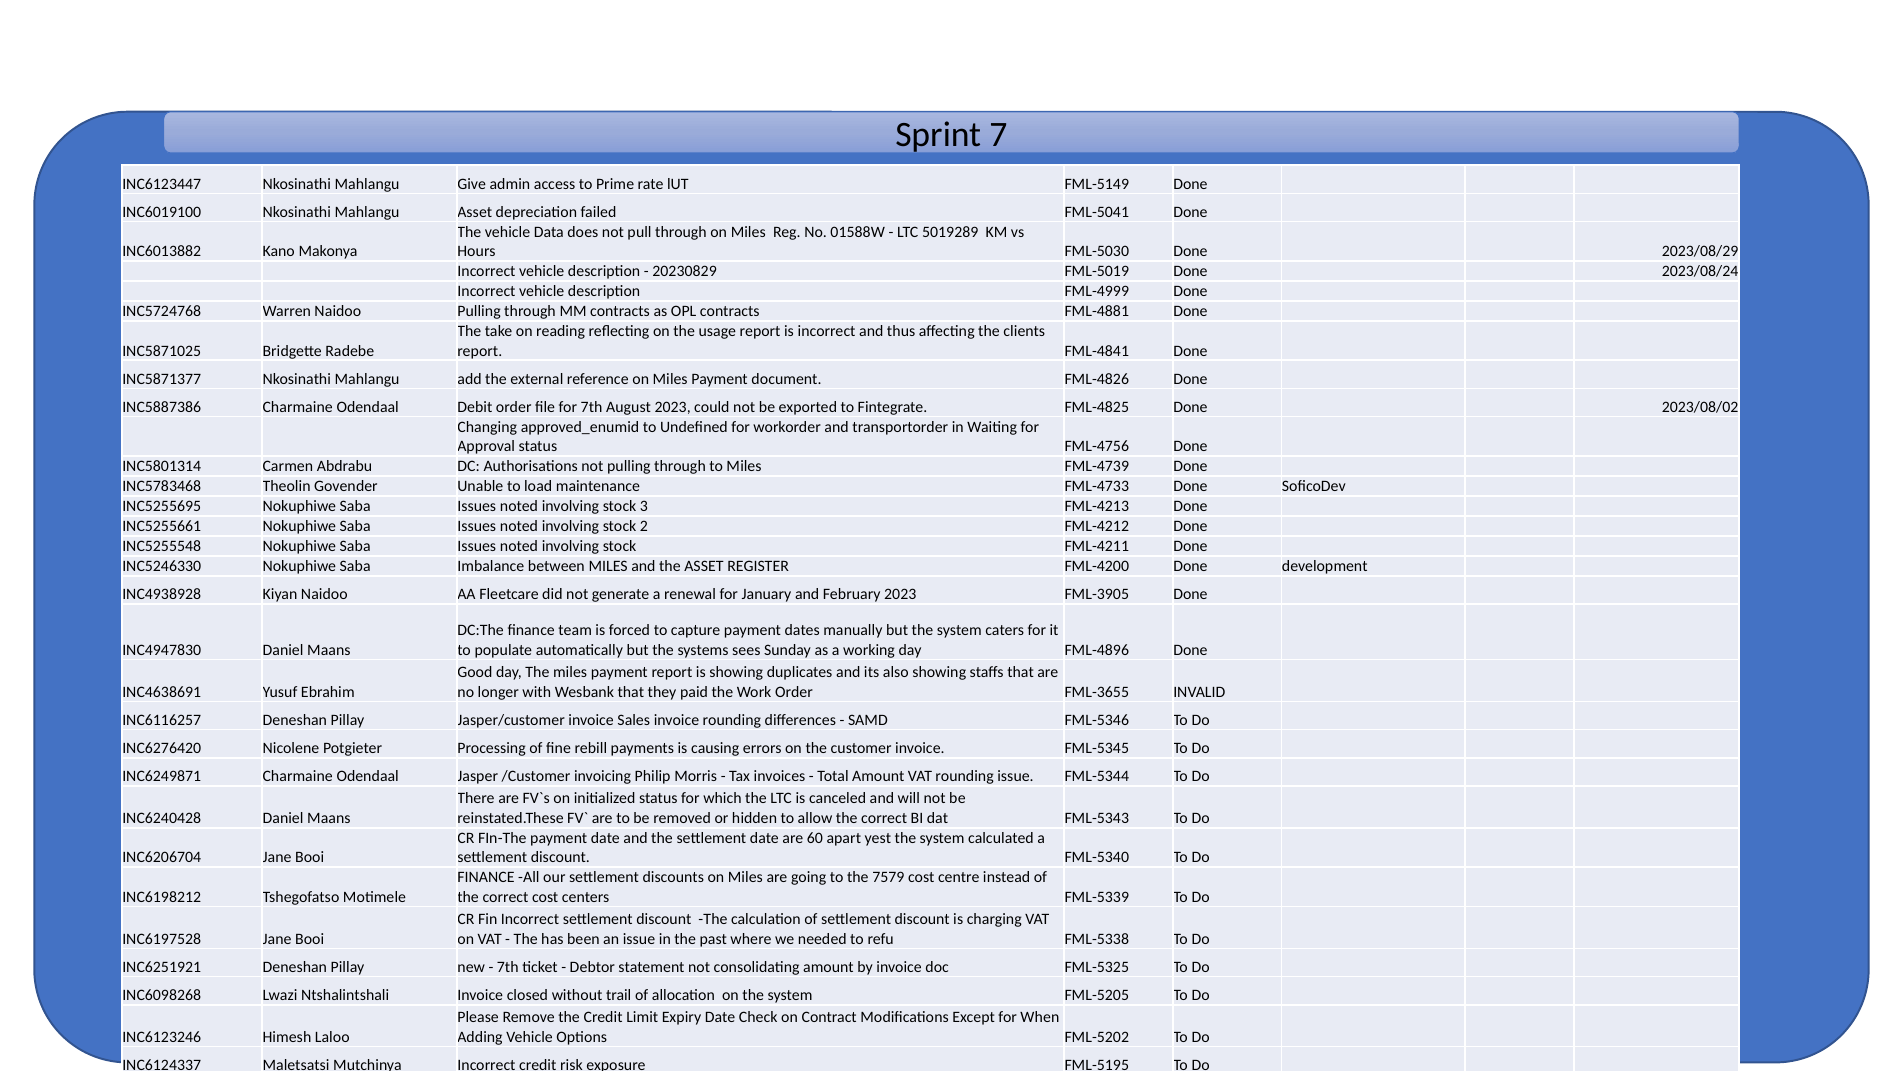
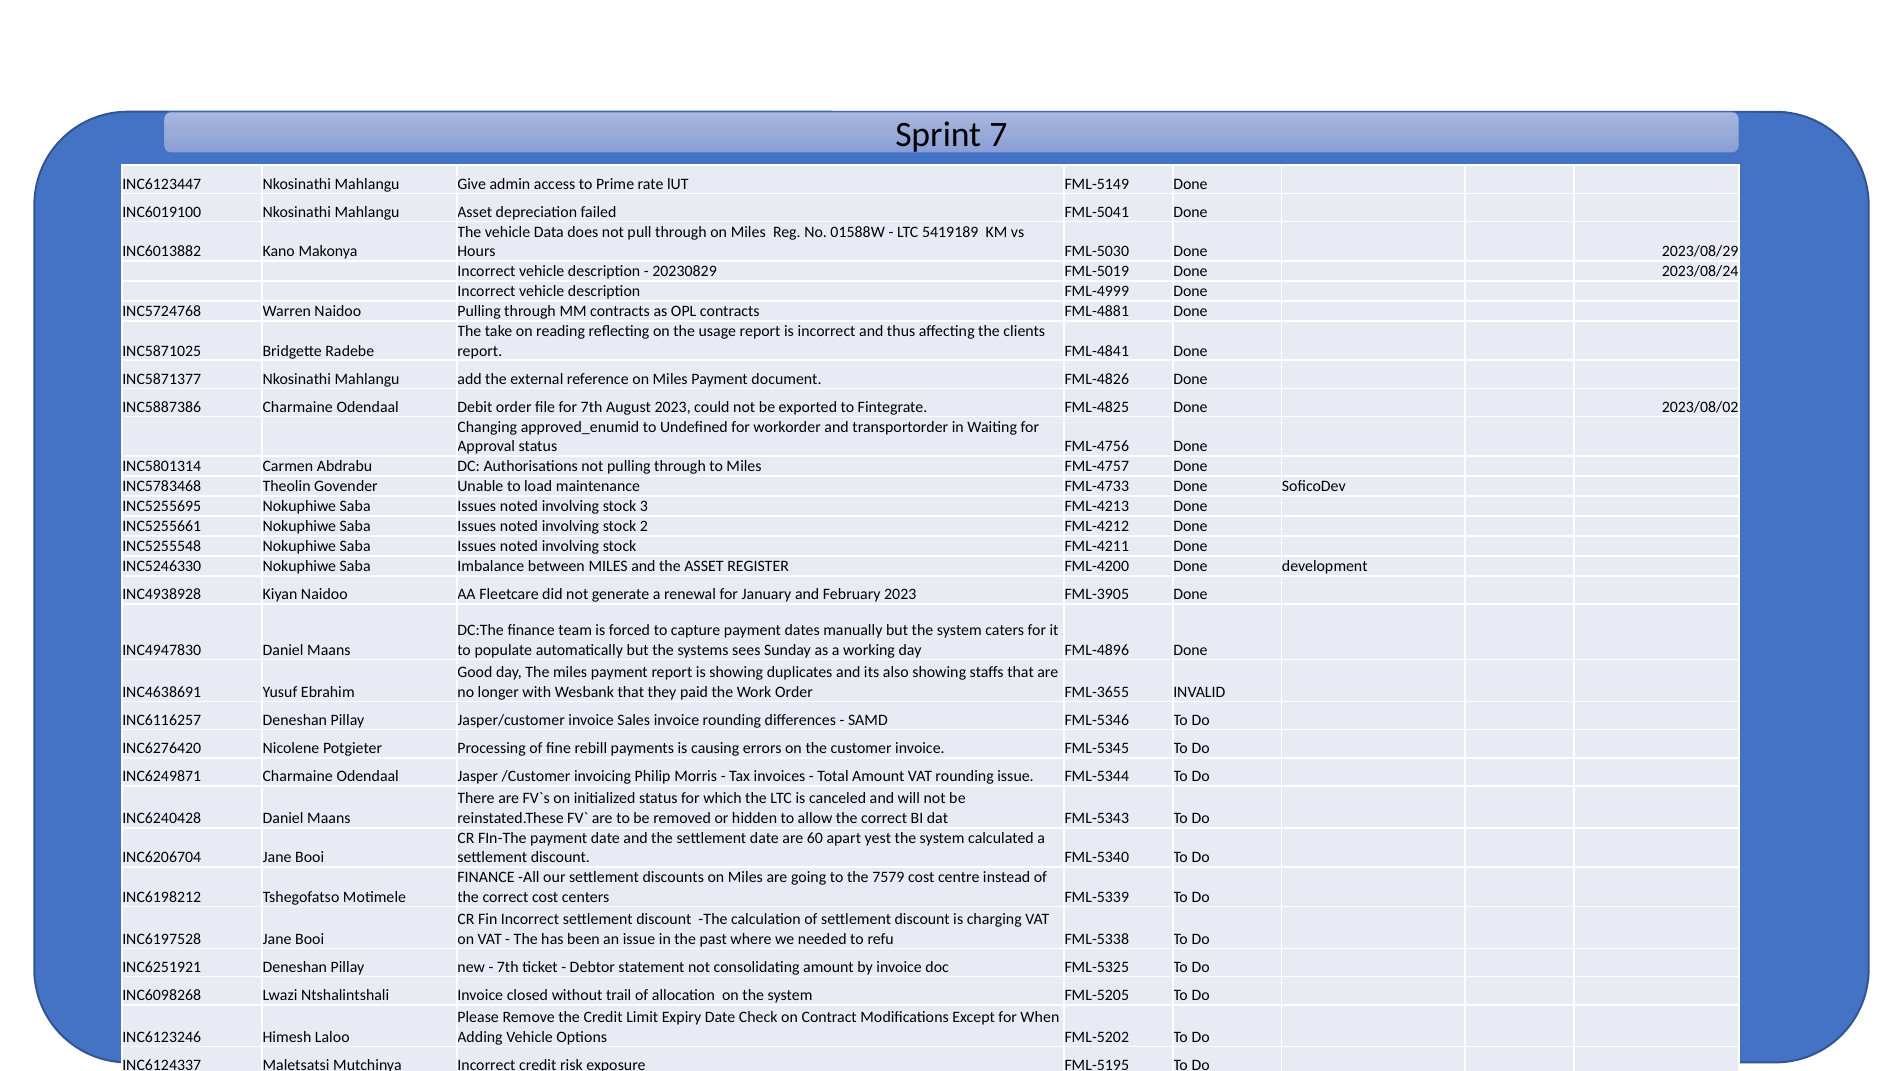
5019289: 5019289 -> 5419189 (950, 232)
FML-4739: FML-4739 -> FML-4757 (1097, 466)
